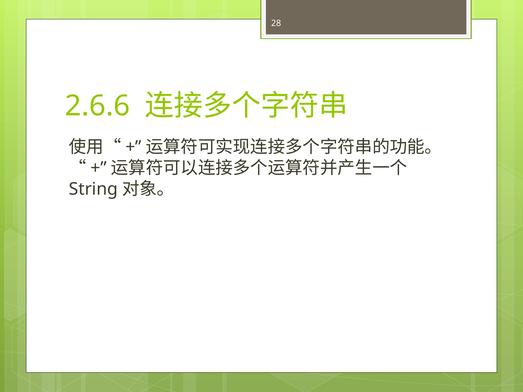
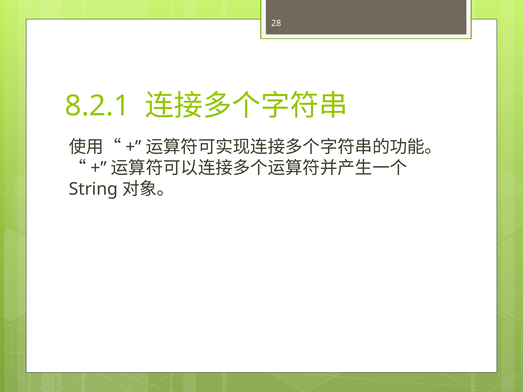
2.6.6: 2.6.6 -> 8.2.1 (98, 106)
